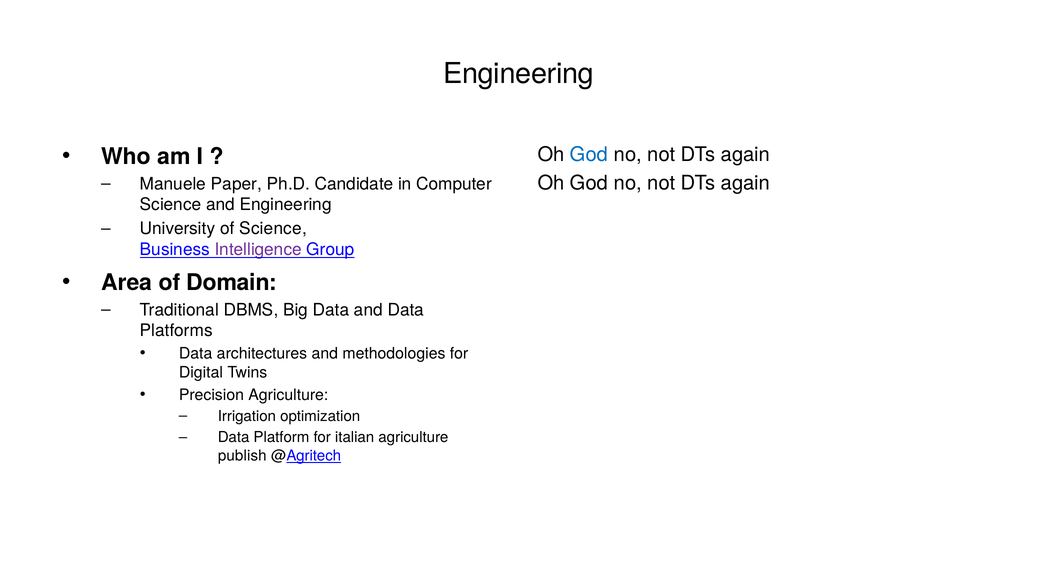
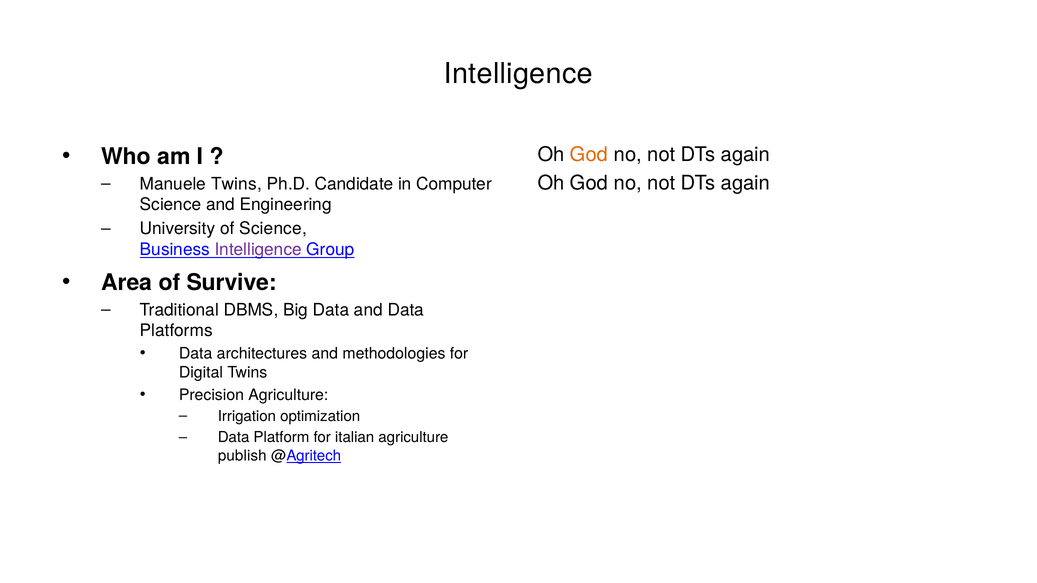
Engineering: Engineering -> Intelligence (518, 74)
God colour: blue -> orange (589, 155)
Manuele Paper: Paper -> Twins (236, 184)
Domain: Domain -> Survive (232, 283)
